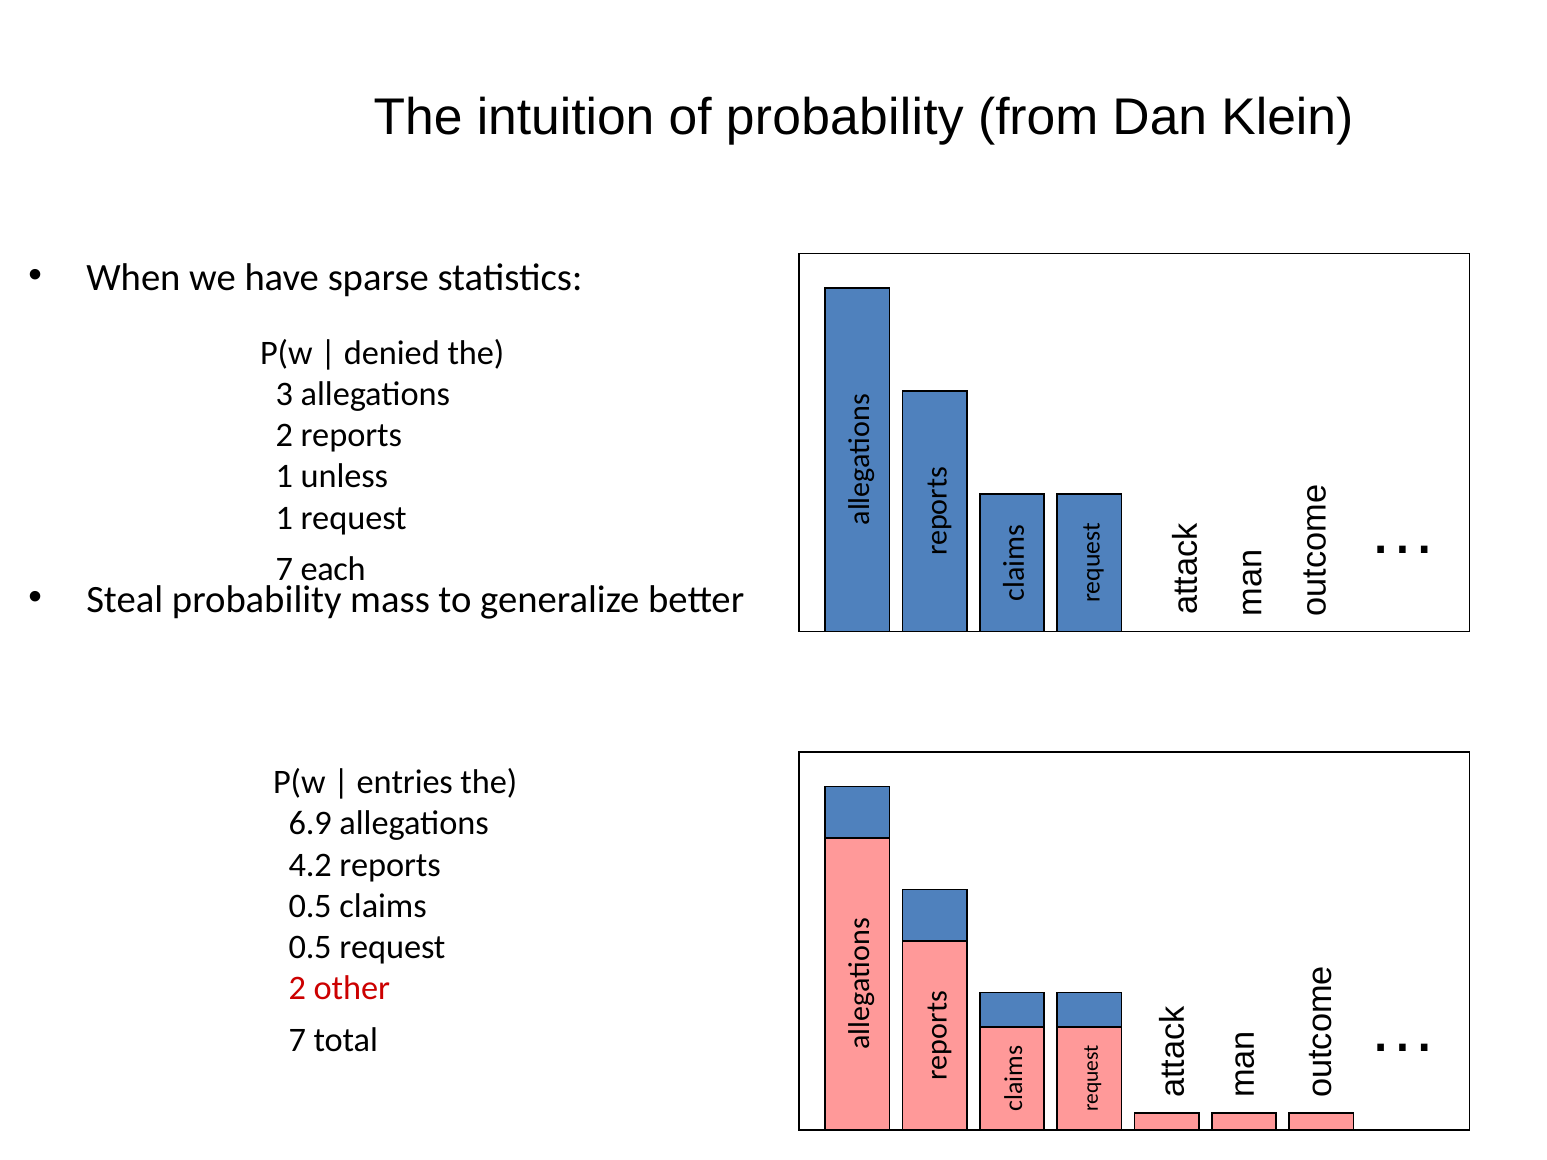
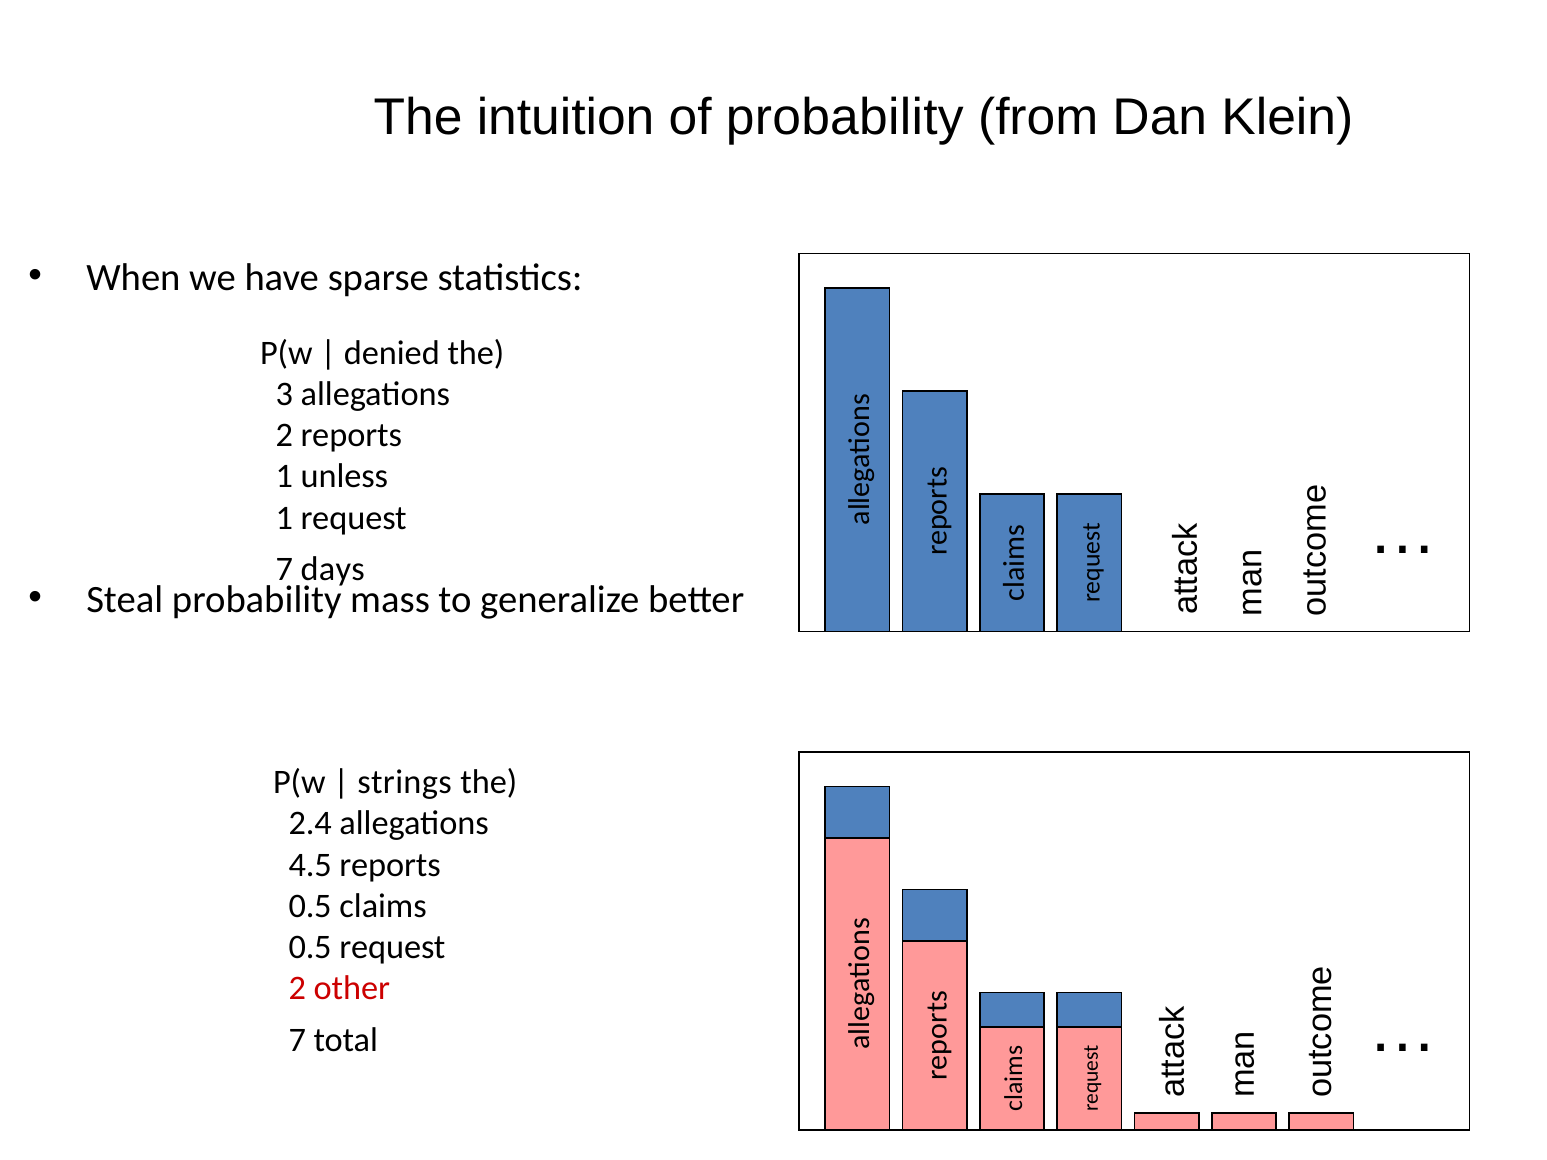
each: each -> days (333, 569)
entries: entries -> strings (405, 783)
6.9: 6.9 -> 2.4 (310, 824)
4.2: 4.2 -> 4.5 (310, 865)
